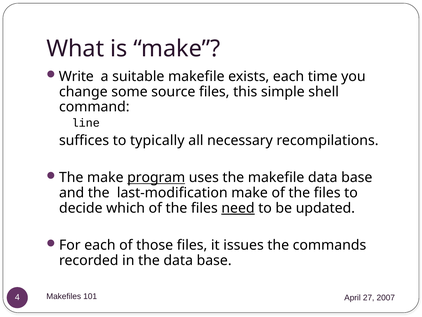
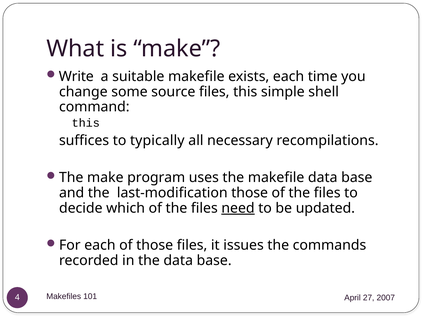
line: line -> this (86, 123)
program underline: present -> none (156, 177)
last-modification make: make -> those (250, 193)
